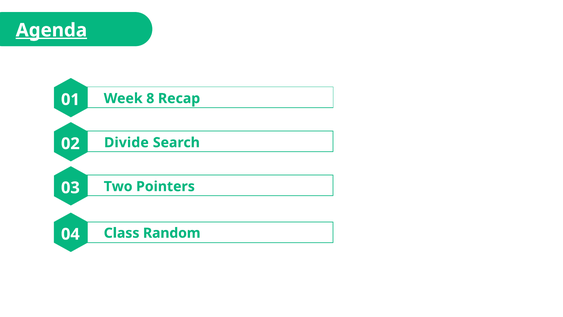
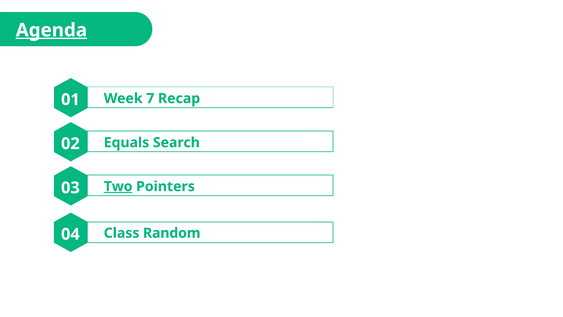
8: 8 -> 7 (150, 98)
Divide: Divide -> Equals (126, 142)
Two underline: none -> present (118, 186)
